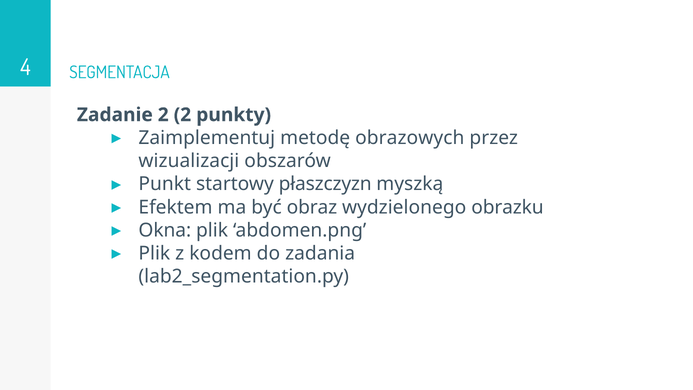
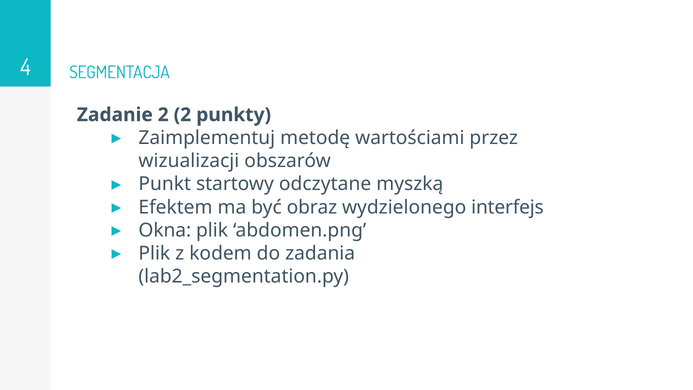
obrazowych: obrazowych -> wartościami (410, 138)
płaszczyzn: płaszczyzn -> odczytane (325, 184)
obrazku: obrazku -> interfejs (508, 207)
